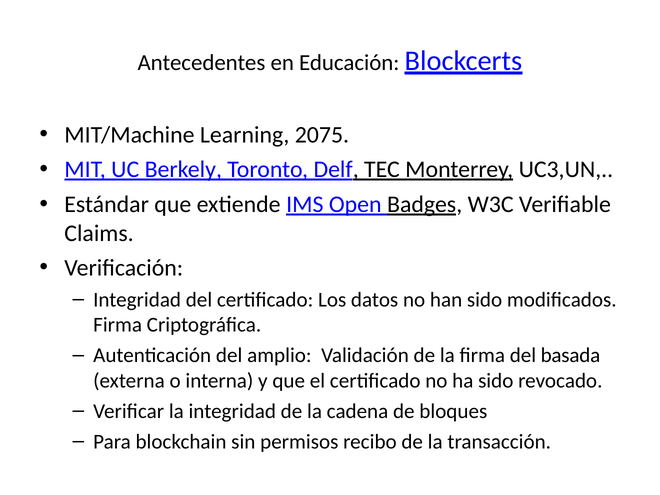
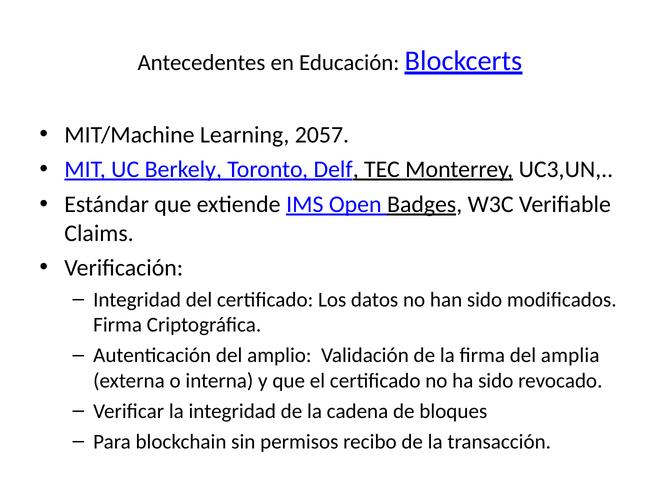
2075: 2075 -> 2057 (322, 135)
basada: basada -> amplia (570, 355)
